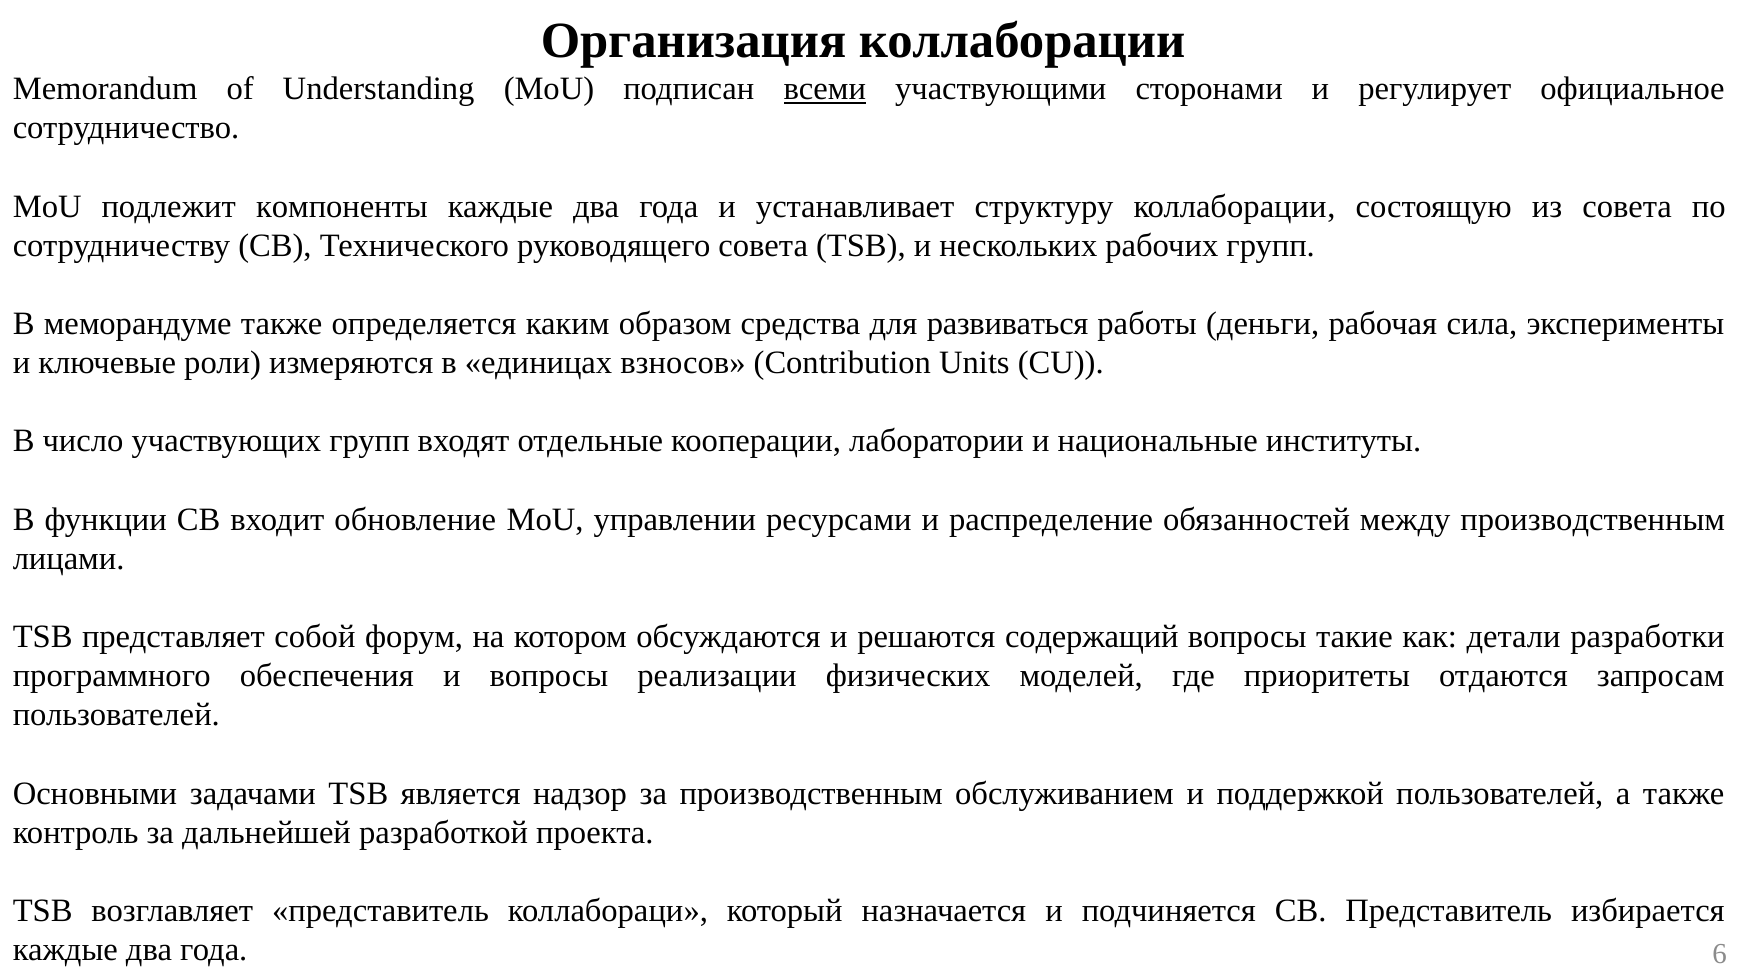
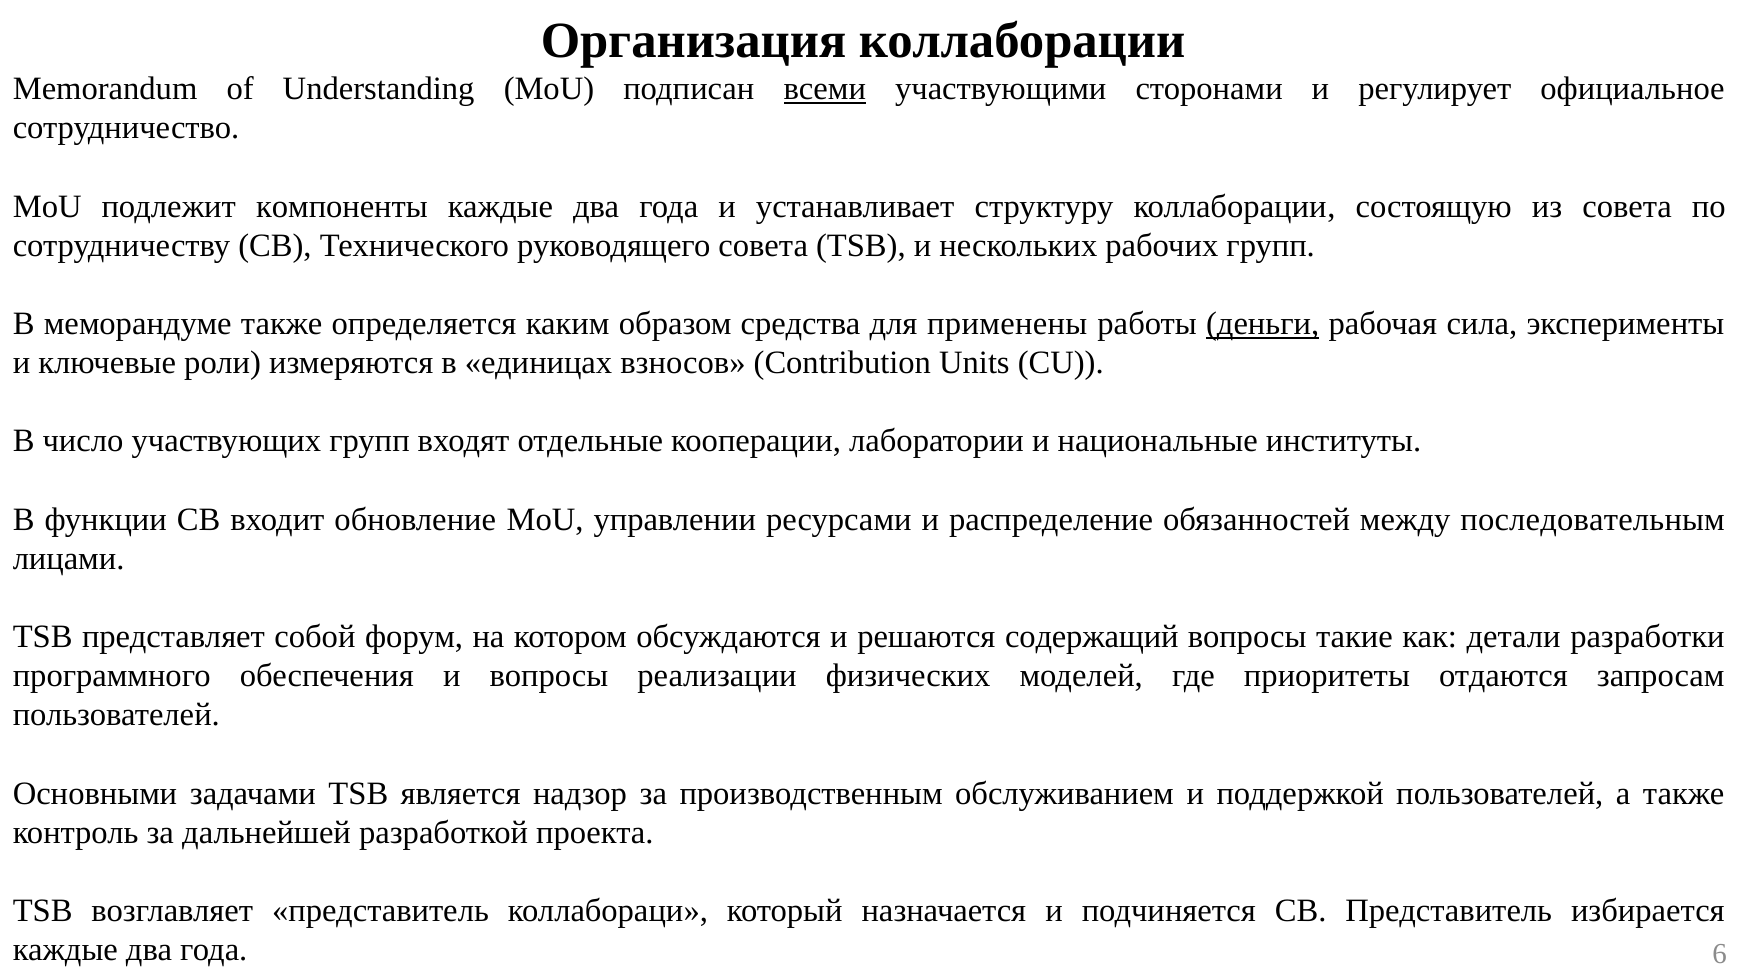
развиваться: развиваться -> применены (1007, 324)
деньги underline: none -> present (1263, 324)
между производственным: производственным -> последовательным (1593, 520)
